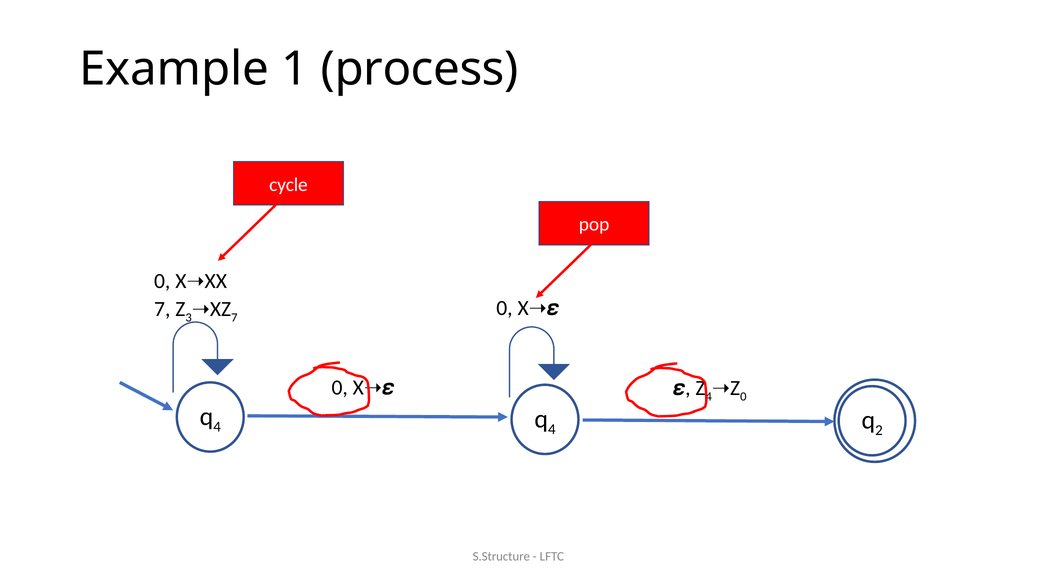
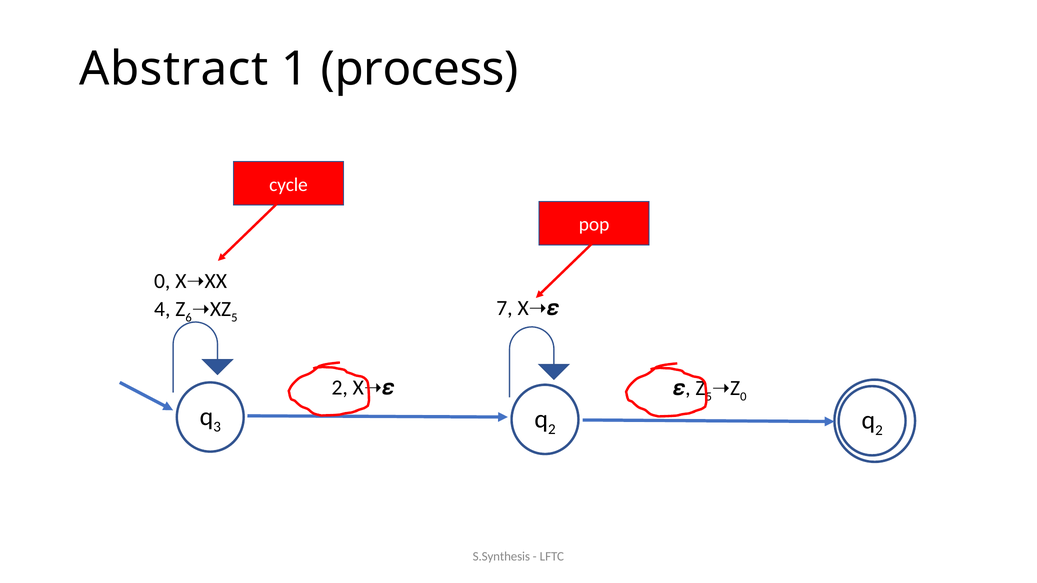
Example: Example -> Abstract (174, 69)
0: 0 -> 7 (504, 308)
7: 7 -> 5 (234, 318)
7: 7 -> 4 (162, 309)
3: 3 -> 6 (189, 318)
0: 0 -> 2 (340, 388)
4: 4 -> 5 (709, 397)
4: 4 -> 3 (217, 427)
4: 4 -> 2 (552, 429)
S.Structure: S.Structure -> S.Synthesis (501, 557)
